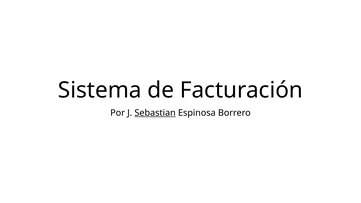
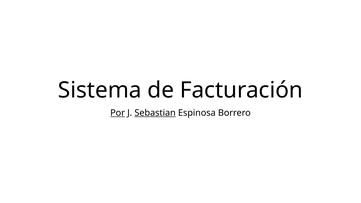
Por underline: none -> present (118, 113)
